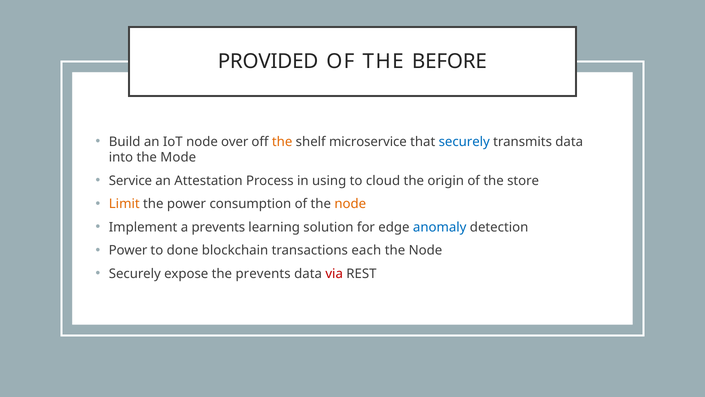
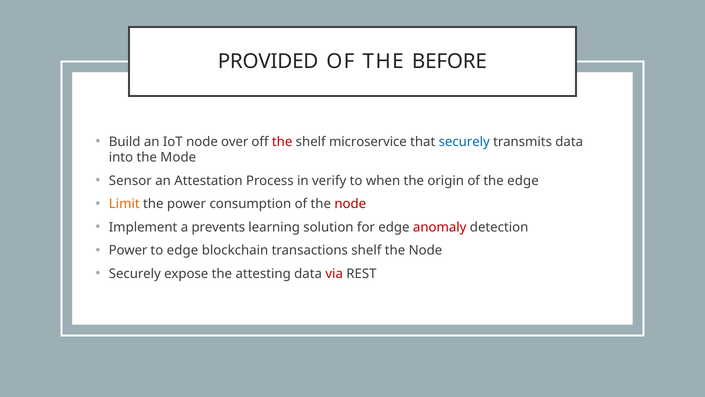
the colour: orange -> red (282, 142)
Service: Service -> Sensor (130, 181)
using: using -> verify (329, 181)
cloud: cloud -> when (383, 181)
the store: store -> edge (523, 181)
node colour: orange -> red (350, 204)
anomaly colour: blue -> red (440, 227)
to done: done -> edge (182, 250)
transactions each: each -> shelf (366, 250)
the prevents: prevents -> attesting (263, 273)
